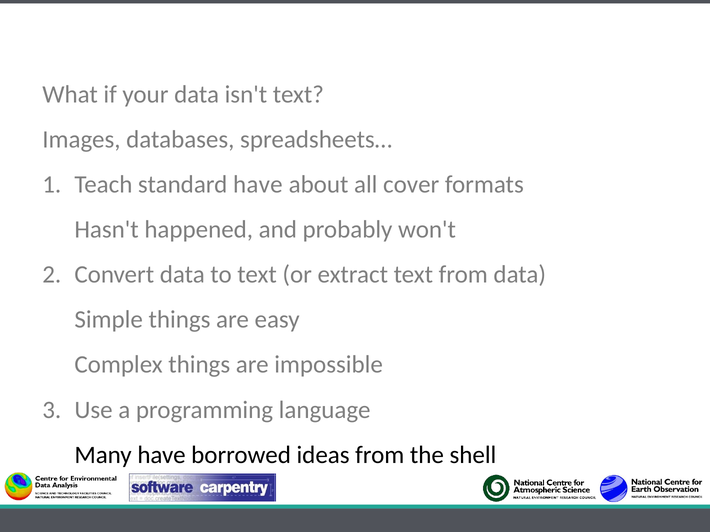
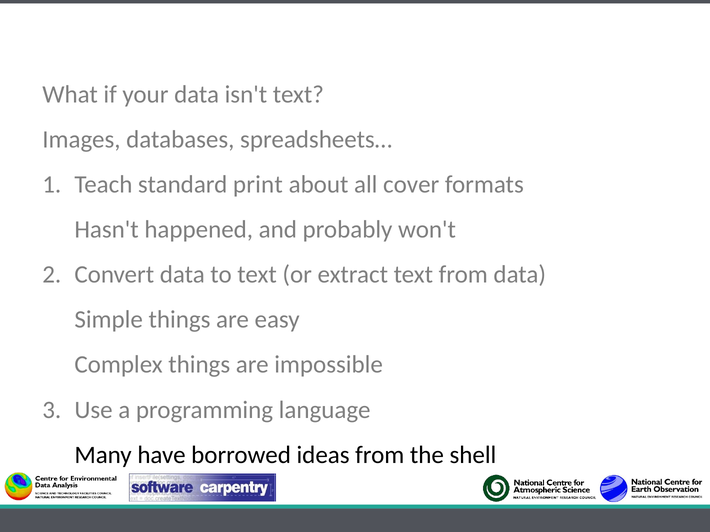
standard have: have -> print (258, 185)
